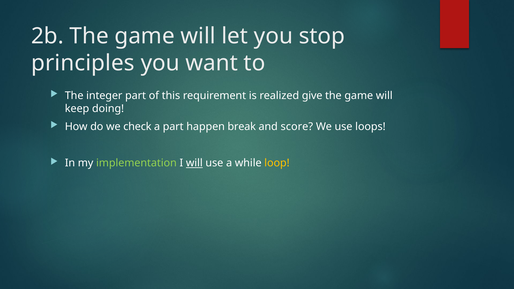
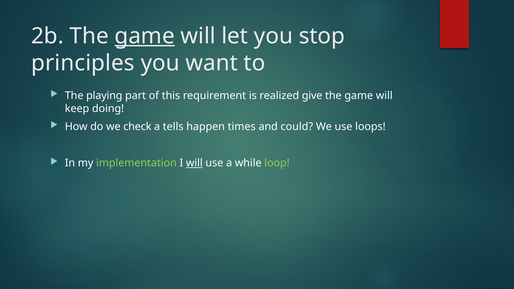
game underline: none -> present (145, 36)
integer: integer -> playing (104, 96)
a part: part -> tells (173, 127)
break: break -> times (242, 127)
score: score -> could (297, 127)
loop colour: yellow -> light green (277, 163)
